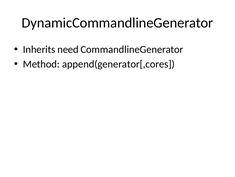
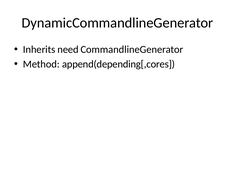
append(generator[,cores: append(generator[,cores -> append(depending[,cores (119, 64)
